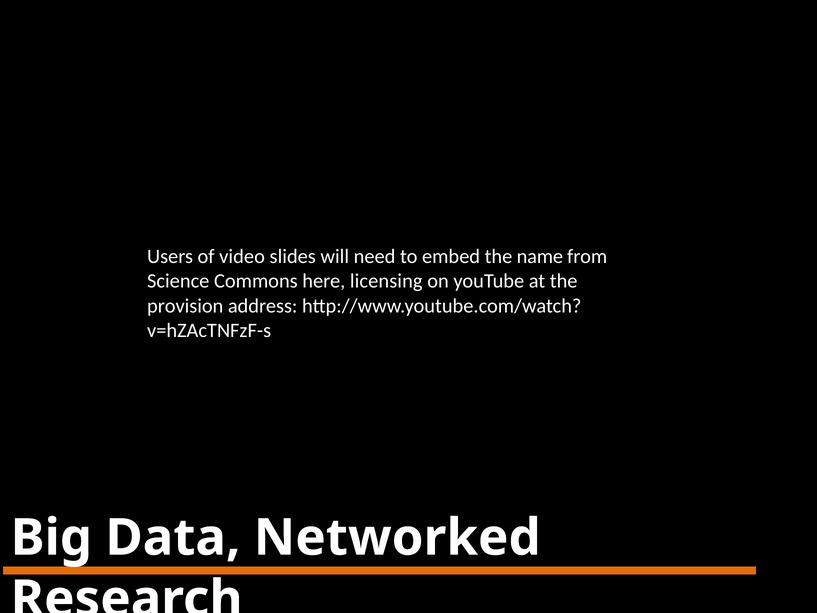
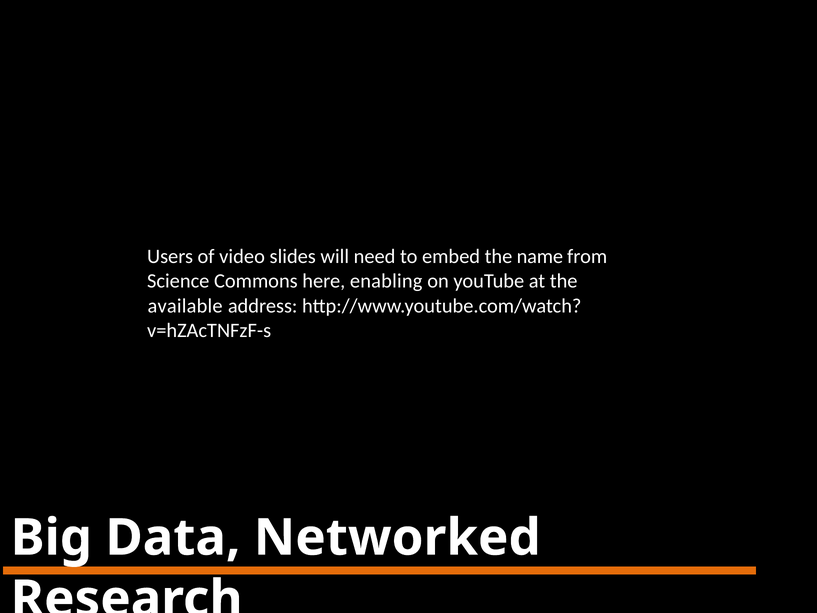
licensing: licensing -> enabling (386, 281)
provision: provision -> available (185, 306)
